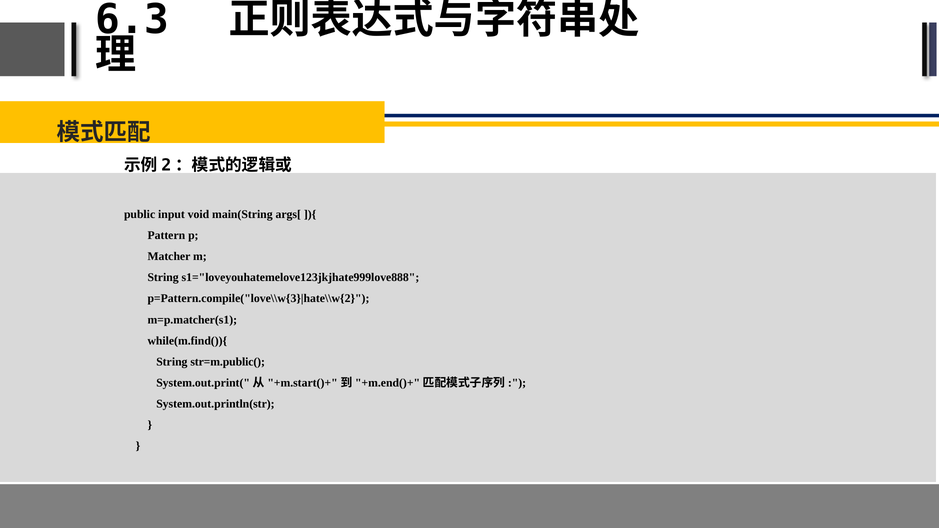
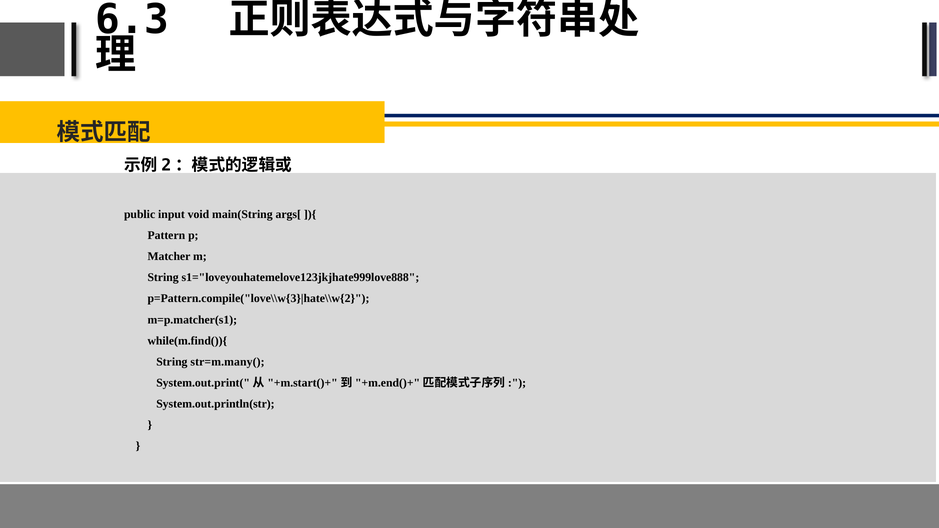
str=m.public(: str=m.public( -> str=m.many( (228, 362)
